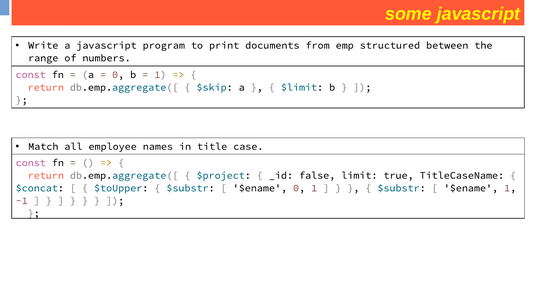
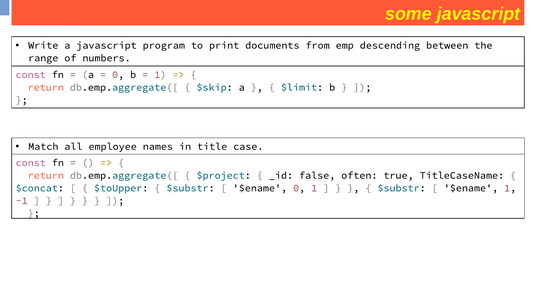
structured: structured -> descending (390, 45)
limit: limit -> often (359, 176)
